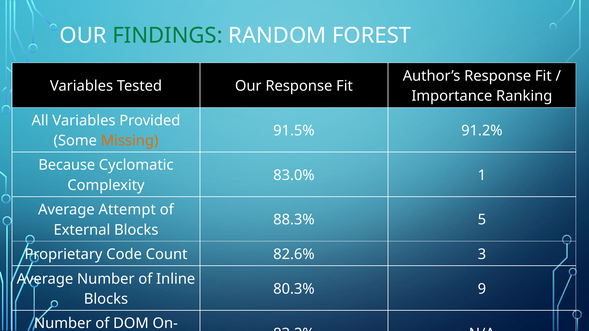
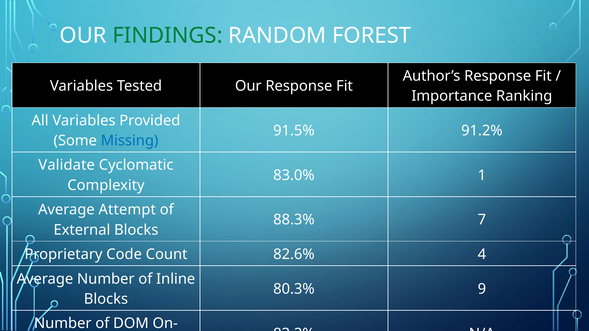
Missing colour: orange -> blue (130, 141)
Because: Because -> Validate (67, 165)
5: 5 -> 7 (482, 220)
3: 3 -> 4 (482, 255)
